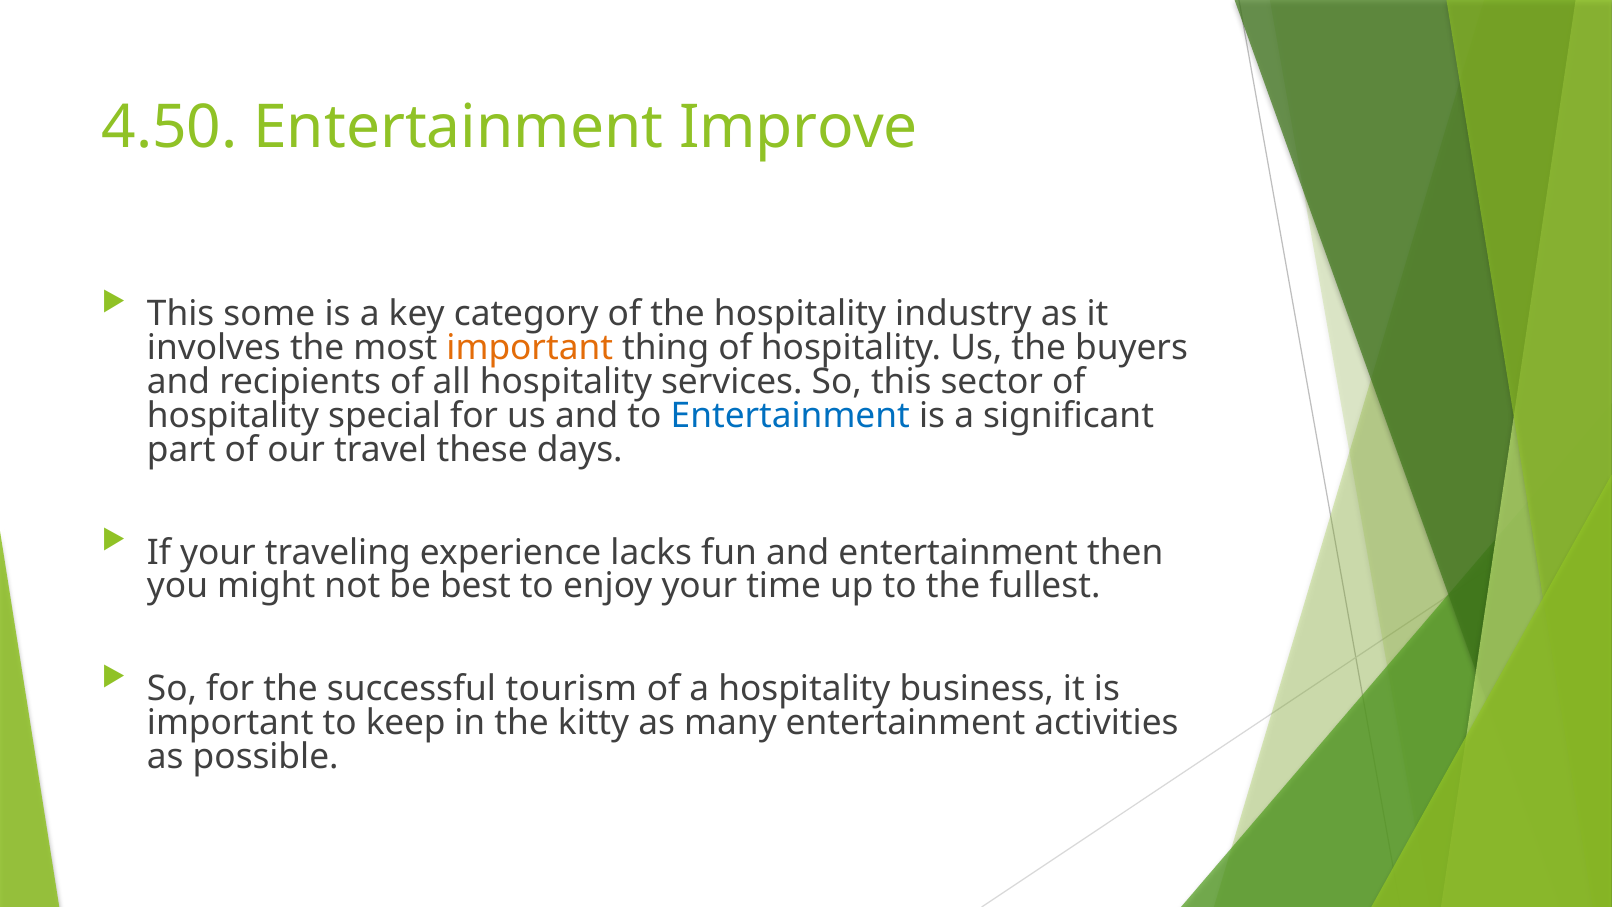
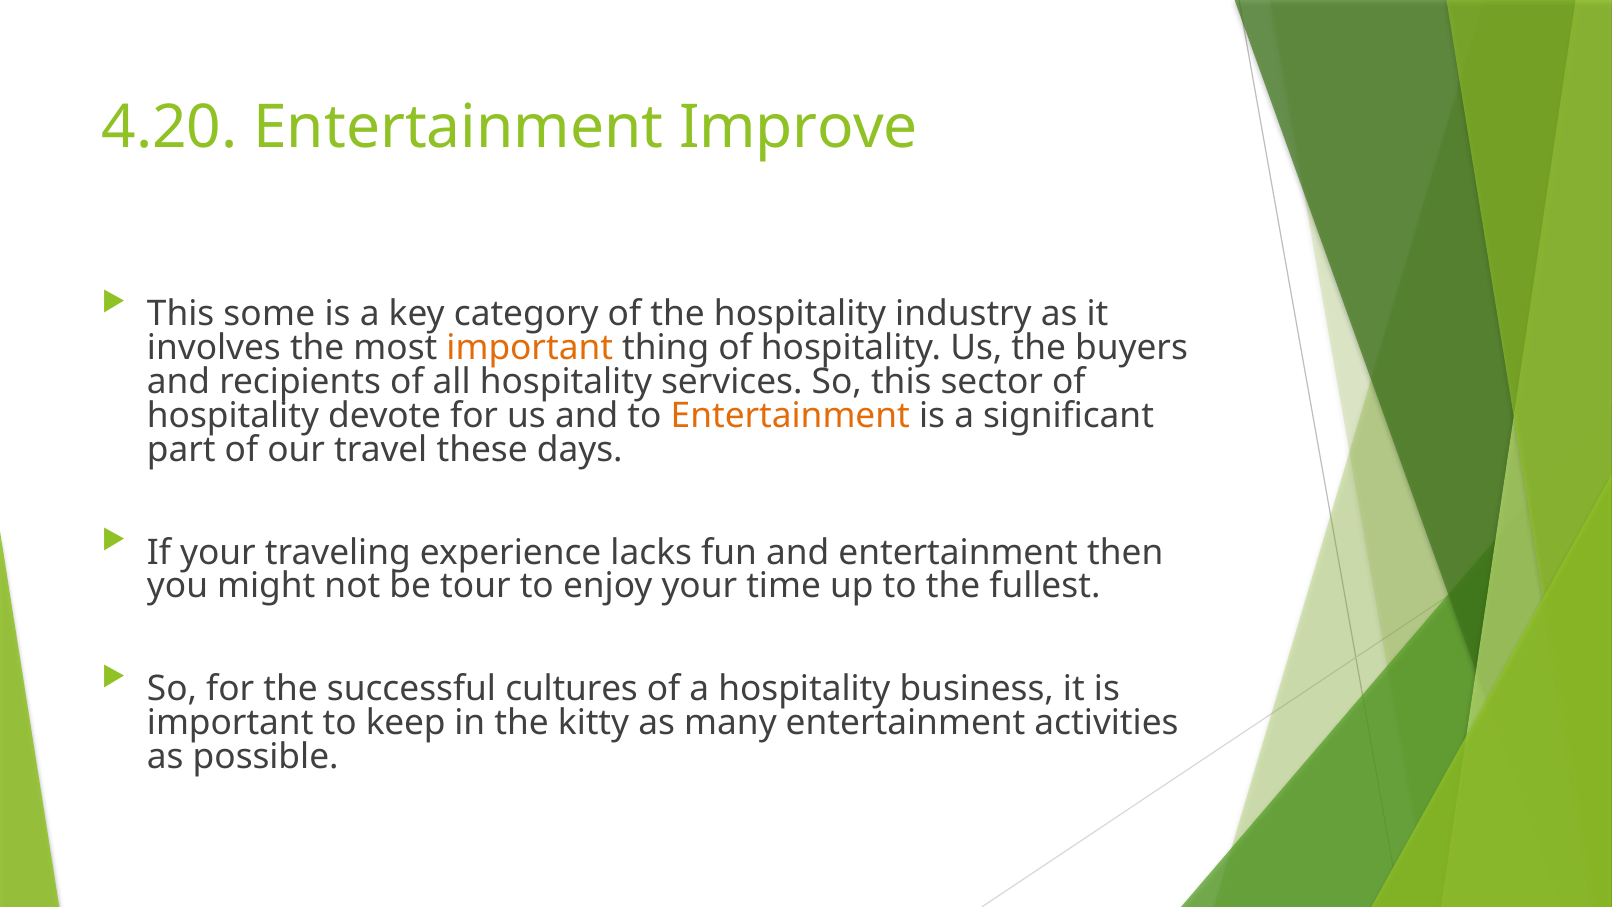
4.50: 4.50 -> 4.20 (170, 127)
special: special -> devote (385, 415)
Entertainment colour: blue -> orange (790, 415)
best: best -> tour (475, 586)
tourism: tourism -> cultures (572, 689)
